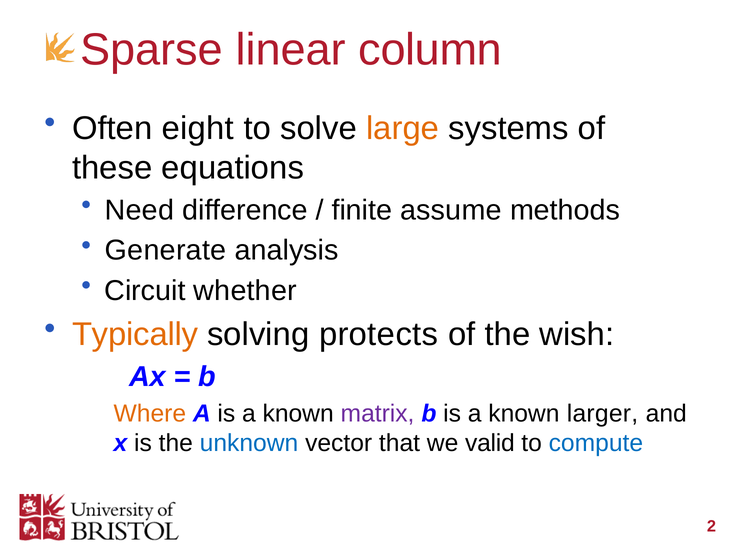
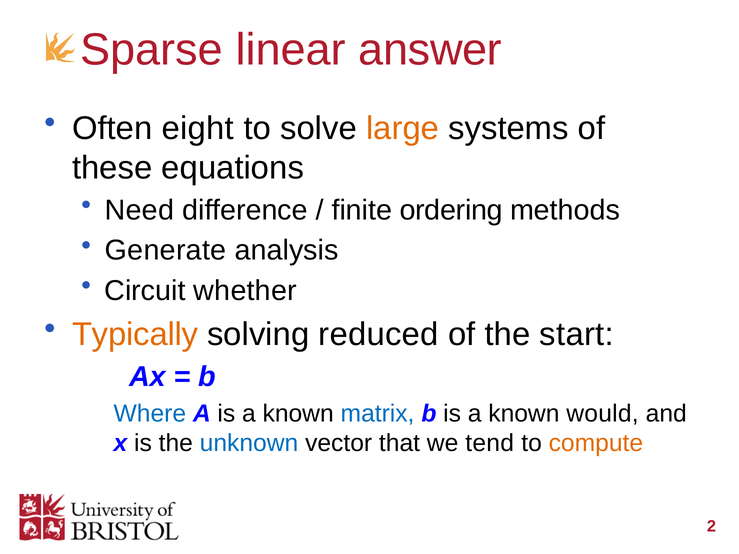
column: column -> answer (430, 50)
assume: assume -> ordering (451, 210)
protects: protects -> reduced (379, 335)
wish: wish -> start (577, 335)
Where colour: orange -> blue (150, 414)
matrix colour: purple -> blue (378, 414)
larger: larger -> would (602, 414)
valid: valid -> tend (490, 443)
compute colour: blue -> orange (596, 443)
